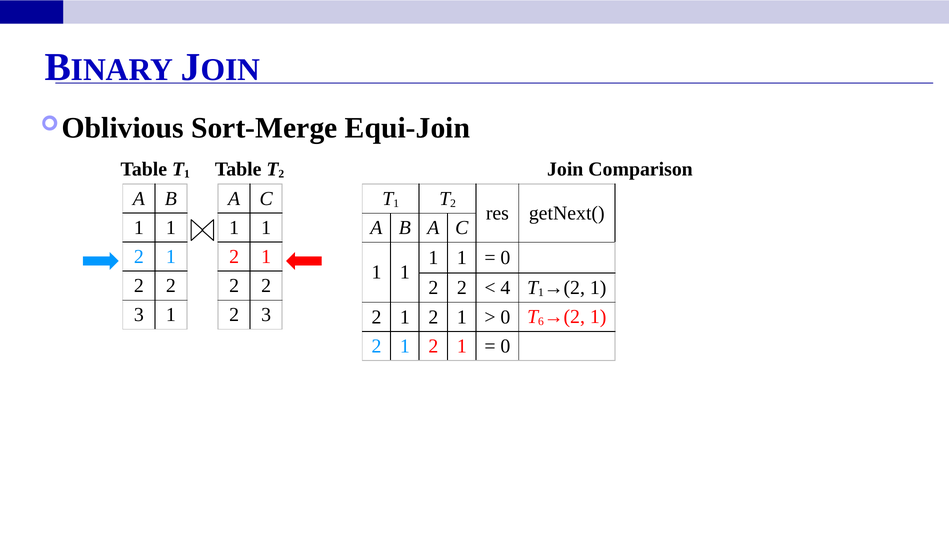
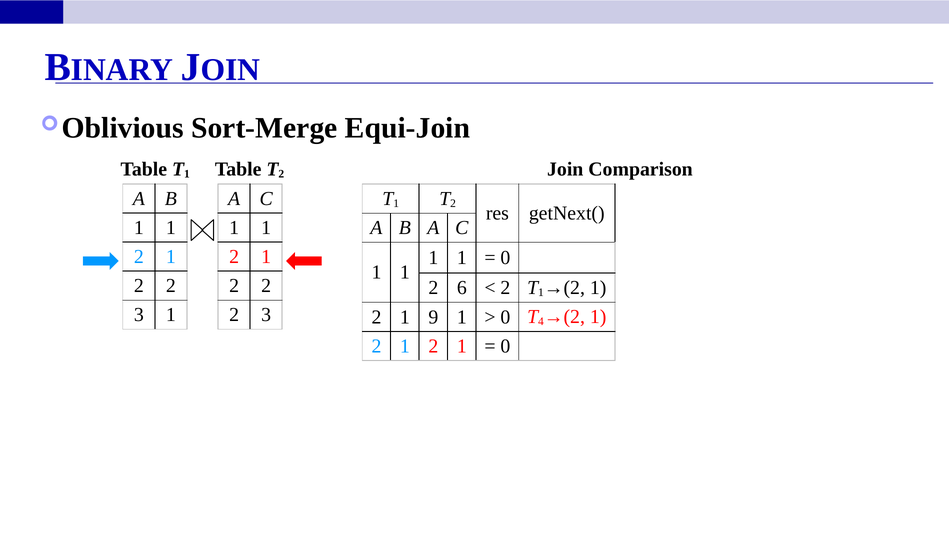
2: 2 -> 6 (462, 288)
4: 4 -> 2 (505, 288)
2: 2 -> 9 (433, 317)
6: 6 -> 4 (541, 322)
